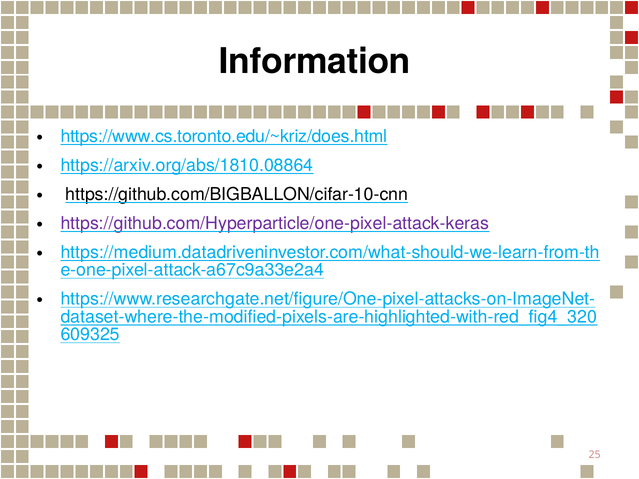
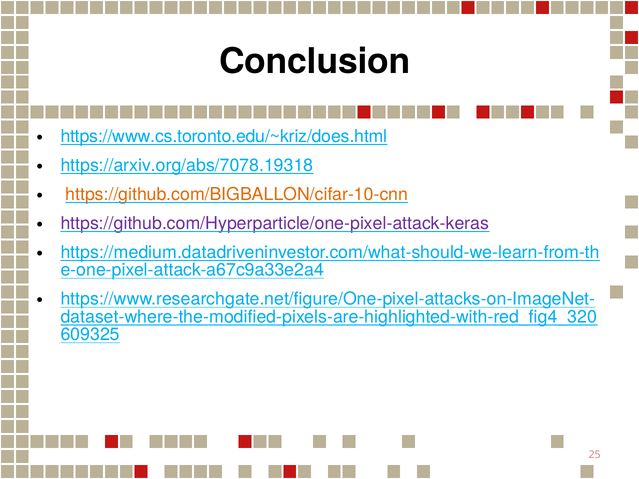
Information: Information -> Conclusion (315, 62)
https://arxiv.org/abs/1810.08864: https://arxiv.org/abs/1810.08864 -> https://arxiv.org/abs/7078.19318 (187, 165)
https://github.com/BIGBALLON/cifar-10-cnn colour: black -> orange (237, 194)
